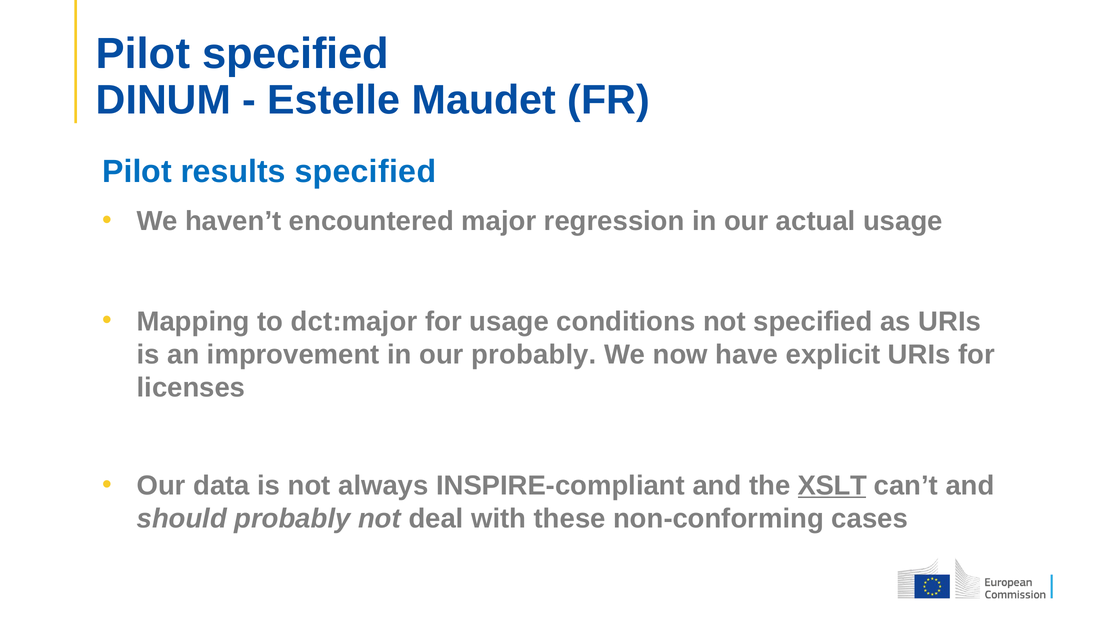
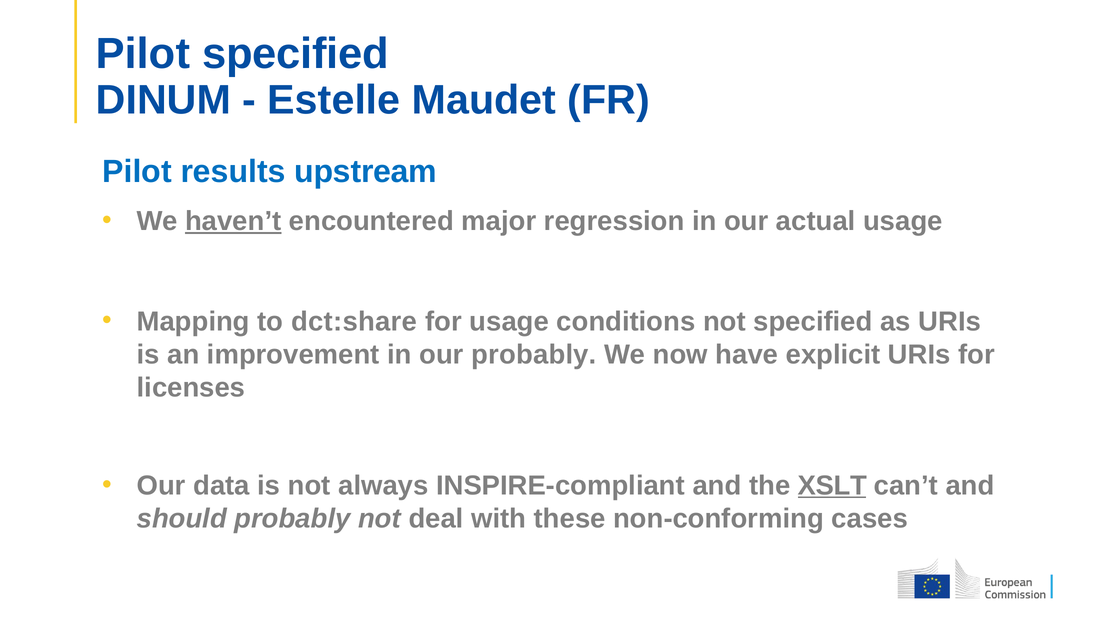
results specified: specified -> upstream (366, 172)
haven’t underline: none -> present (233, 221)
dct:major: dct:major -> dct:share (354, 321)
